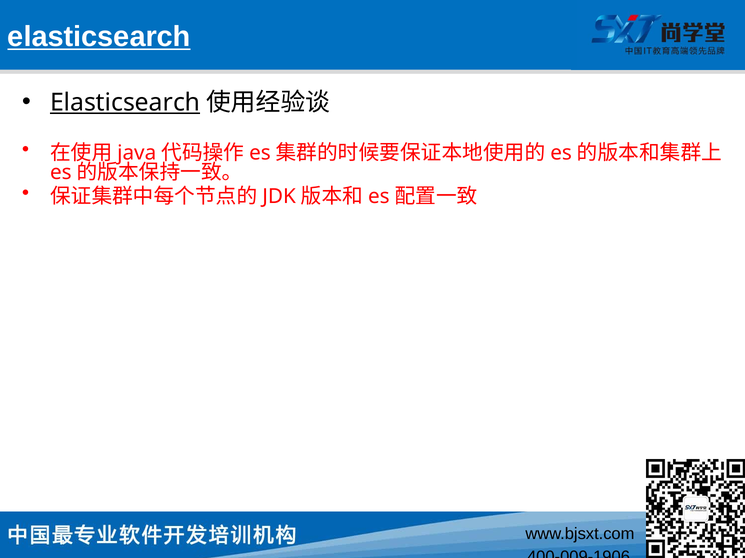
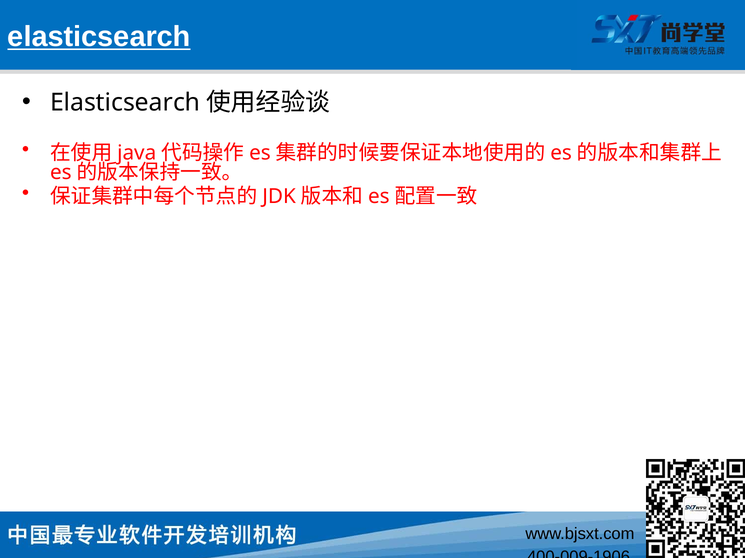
Elasticsearch underline: present -> none (125, 103)
